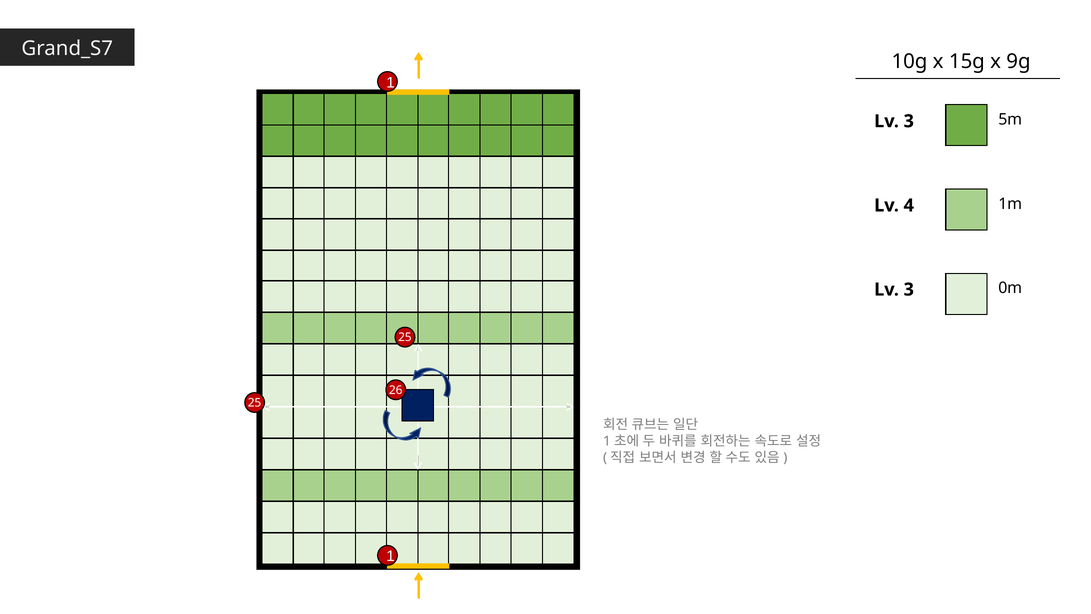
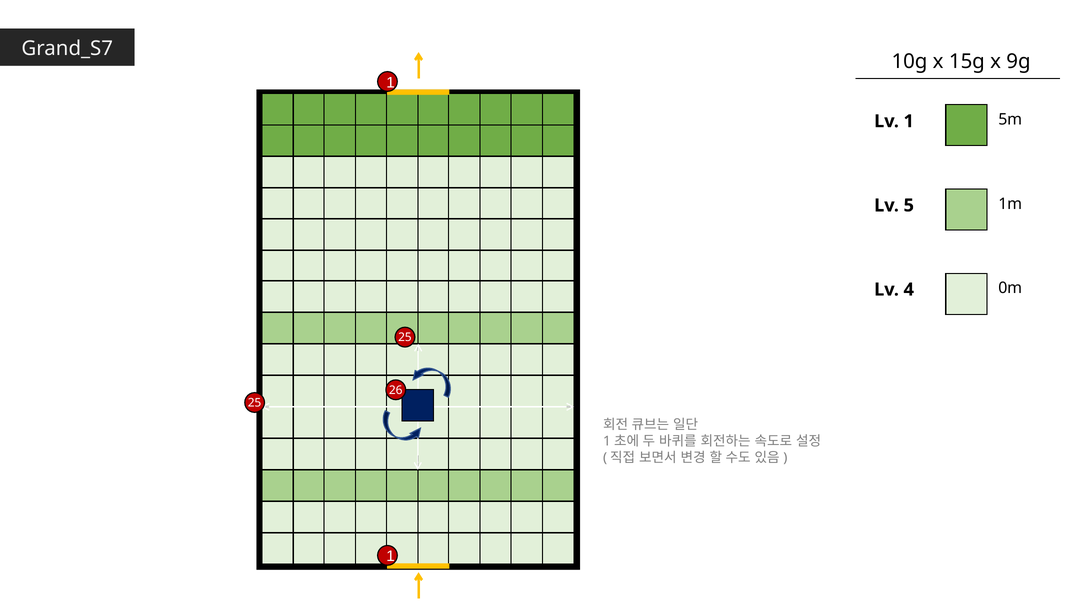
3: 3 -> 1 (909, 121)
4: 4 -> 5 (909, 205)
3: 3 -> 4 (909, 289)
